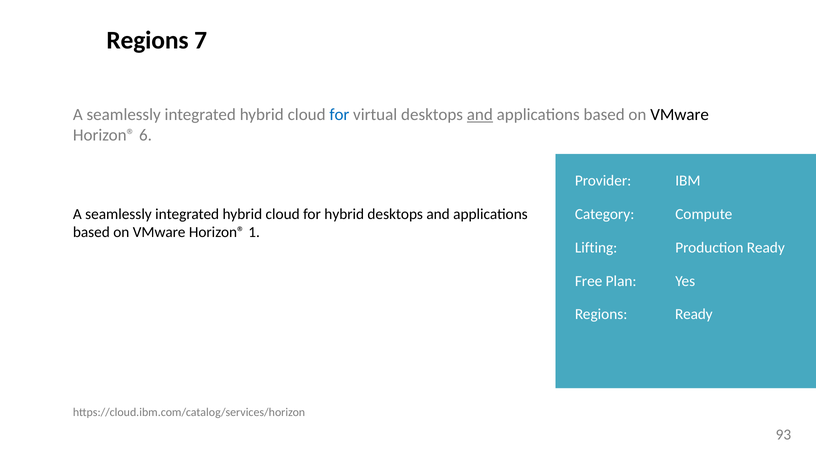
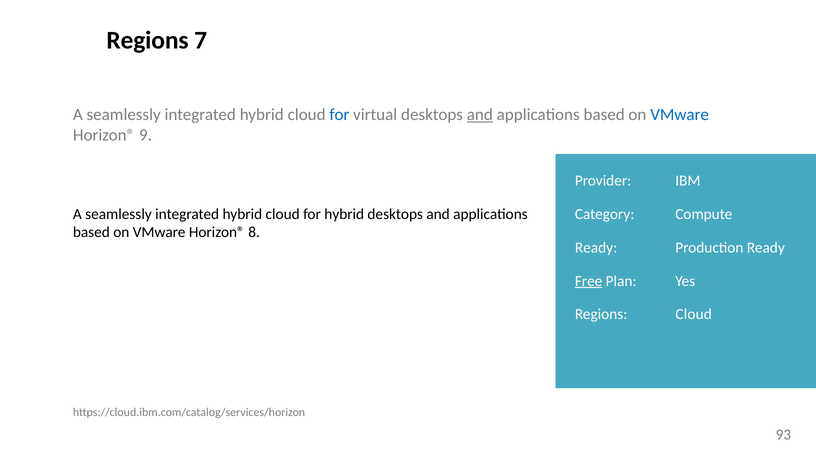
VMware colour: black -> blue (680, 115)
6: 6 -> 9 (146, 135)
1: 1 -> 8 (254, 232)
Lifting: Lifting -> Ready (596, 247)
Free underline: none -> present (589, 281)
Regions Ready: Ready -> Cloud (694, 314)
